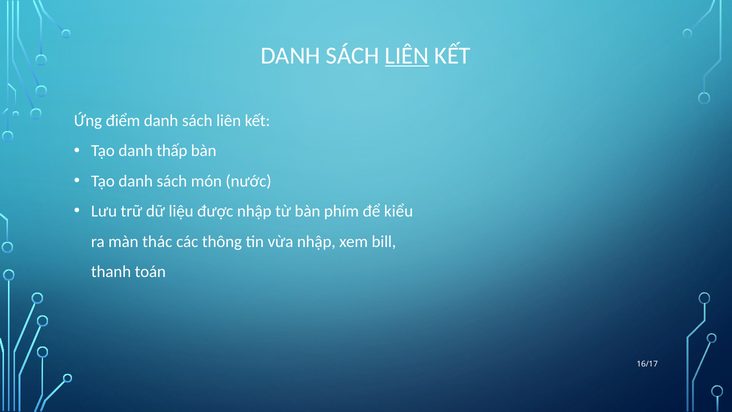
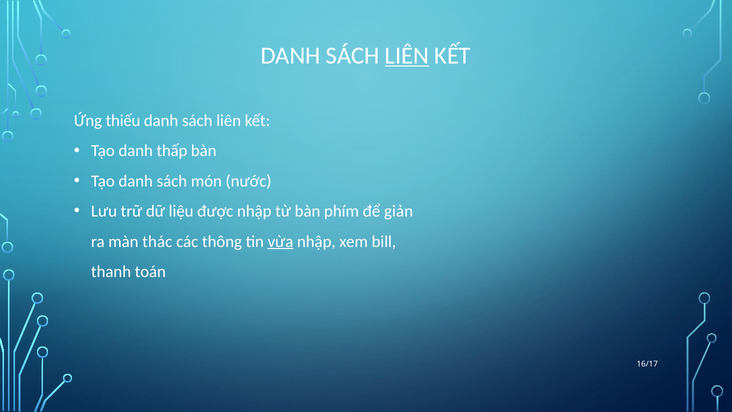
điểm: điểm -> thiếu (123, 121)
kiểu: kiểu -> giản (399, 211)
vừa underline: none -> present (280, 241)
